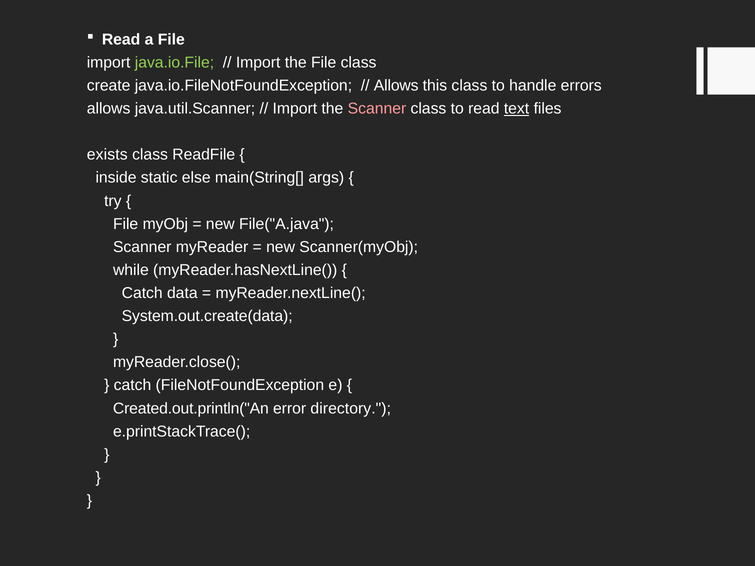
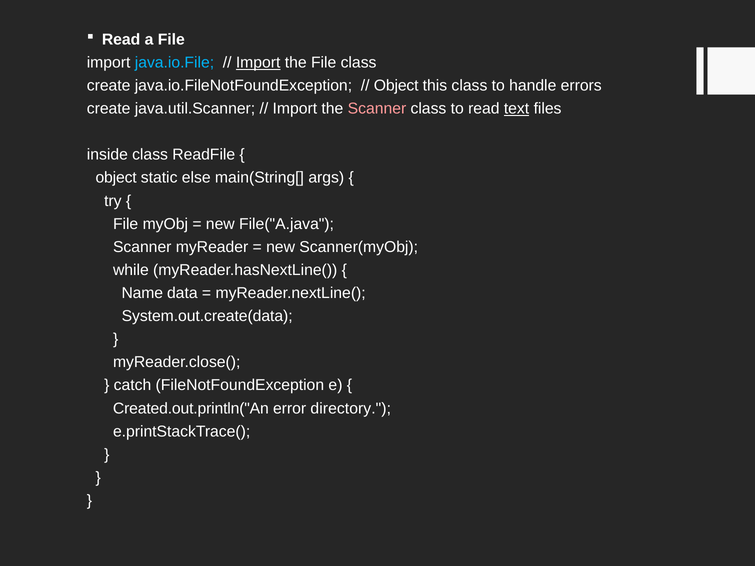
java.io.File colour: light green -> light blue (174, 63)
Import underline: none -> present (258, 63)
Allows: Allows -> Object (396, 86)
allows: allows -> create (109, 109)
exists: exists -> inside (107, 155)
inside: inside -> object (116, 178)
Catch: Catch -> Name (142, 293)
